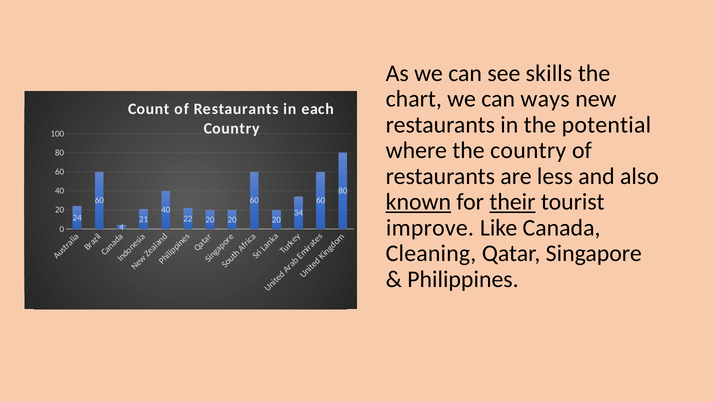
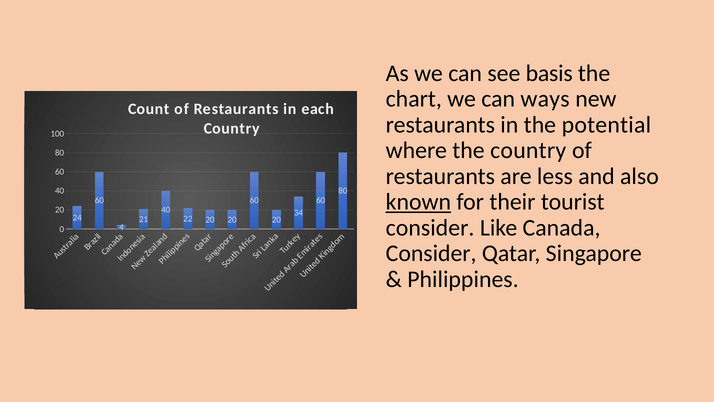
skills: skills -> basis (549, 73)
their underline: present -> none (512, 202)
improve: improve -> consider (430, 228)
Cleaning: Cleaning -> Consider (431, 253)
